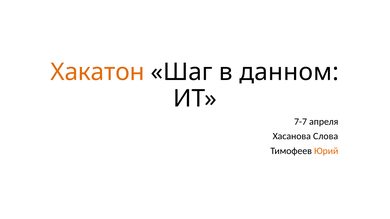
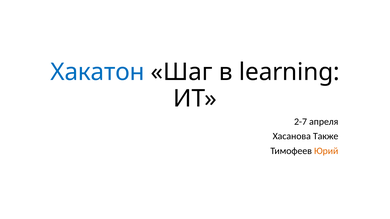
Хакатон colour: orange -> blue (97, 72)
данном: данном -> learning (289, 72)
7-7: 7-7 -> 2-7 (301, 122)
Слова: Слова -> Также (326, 136)
